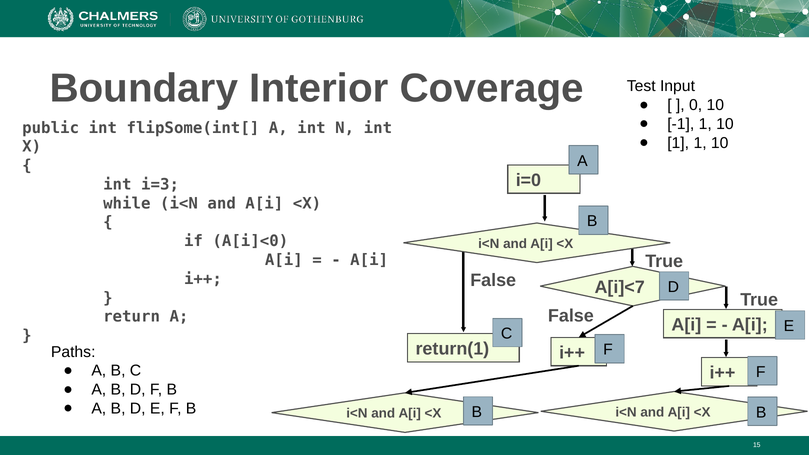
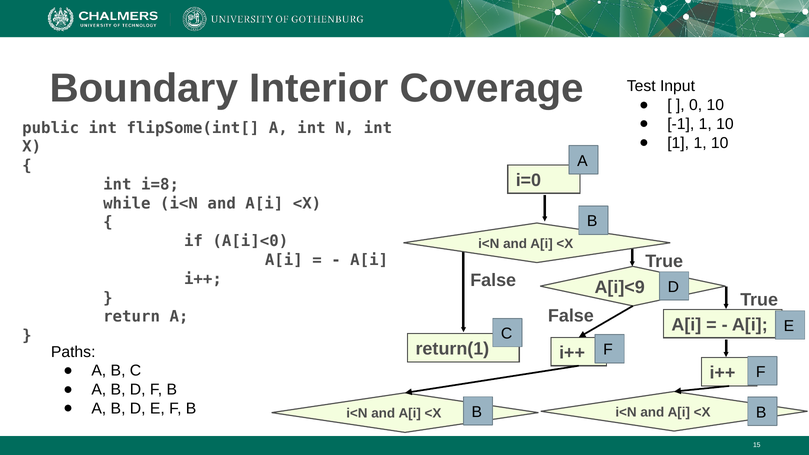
i=3: i=3 -> i=8 (160, 185)
A[i]<7: A[i]<7 -> A[i]<9 (620, 287)
